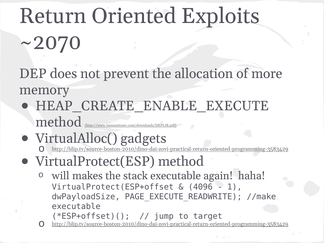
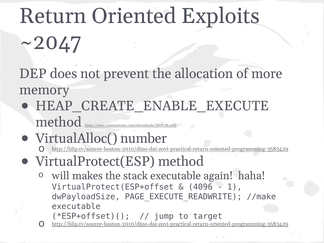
~2070: ~2070 -> ~2047 (50, 42)
gadgets: gadgets -> number (144, 138)
